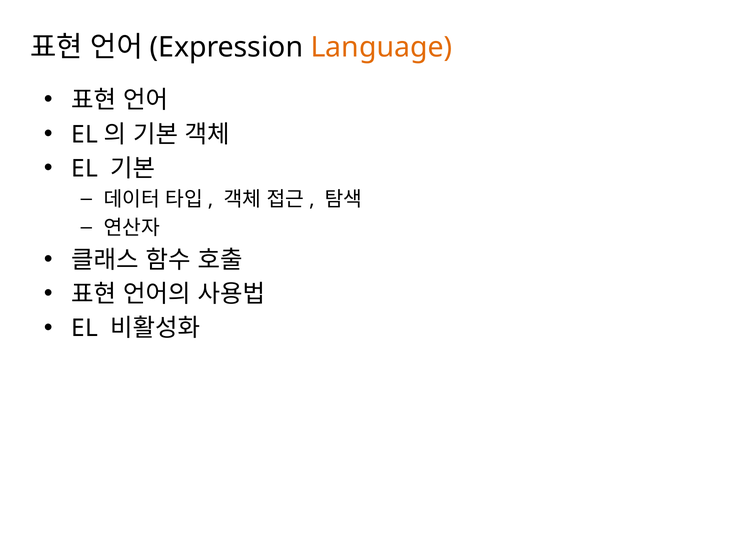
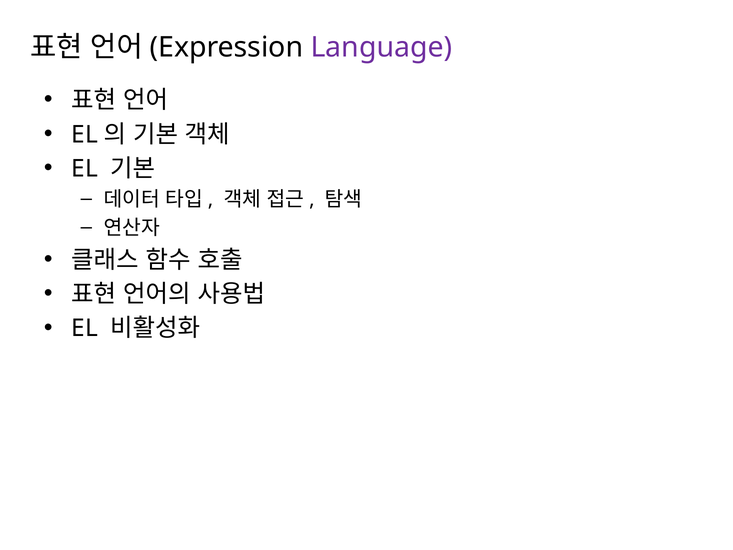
Language colour: orange -> purple (381, 47)
